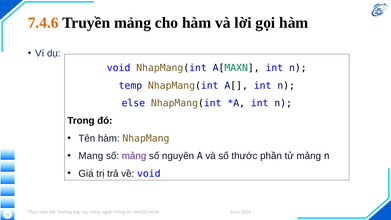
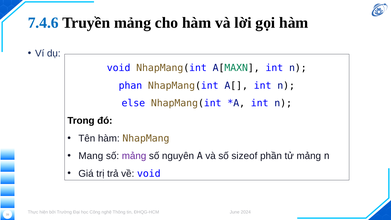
7.4.6 colour: orange -> blue (43, 23)
temp: temp -> phan (130, 85)
thước: thước -> sizeof (244, 156)
